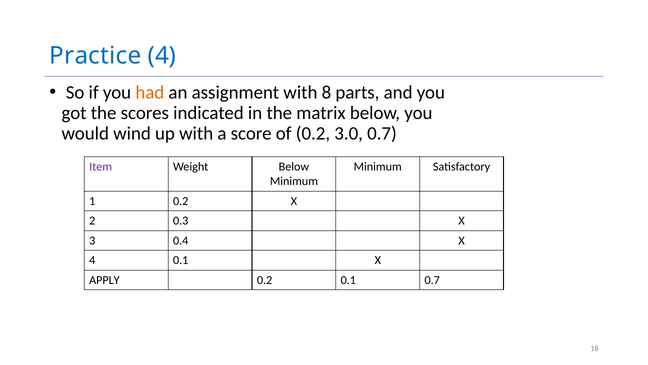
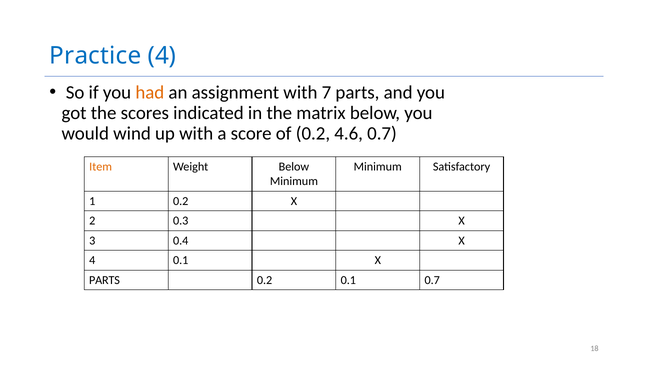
8: 8 -> 7 (326, 92)
3.0: 3.0 -> 4.6 (349, 133)
Item colour: purple -> orange (101, 166)
APPLY: APPLY -> PARTS (104, 280)
